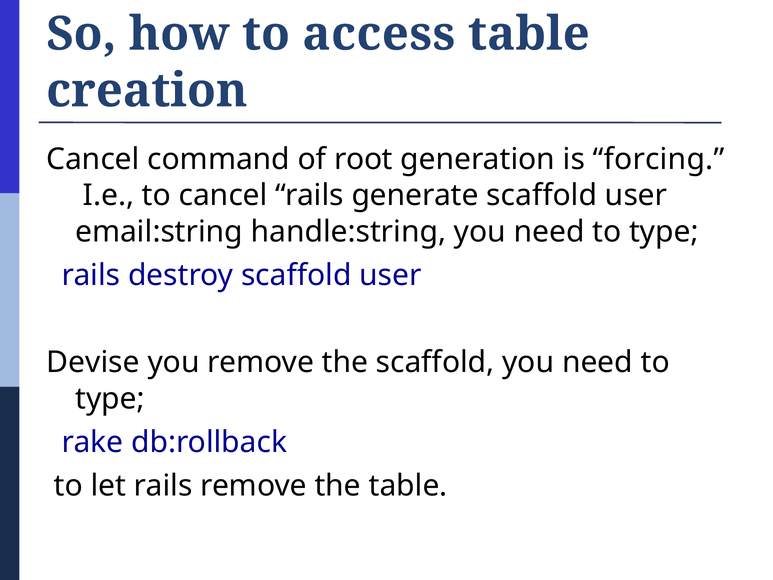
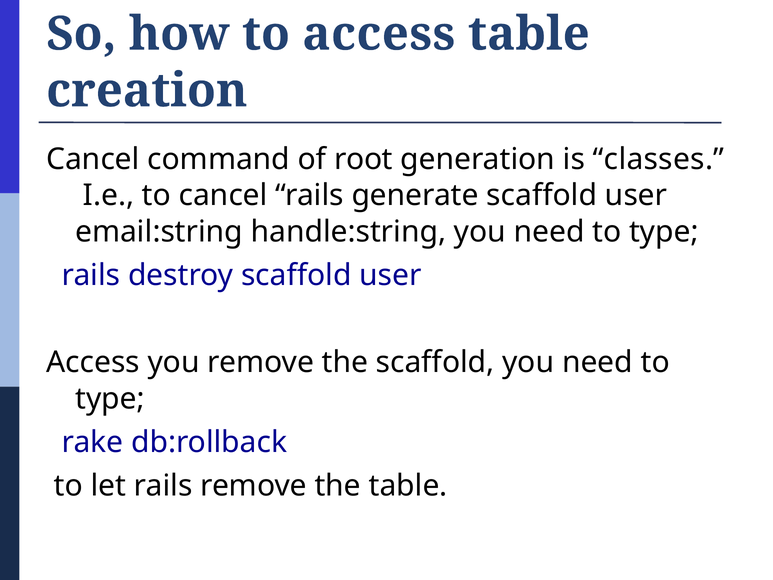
forcing: forcing -> classes (659, 159)
Devise: Devise -> Access (93, 362)
